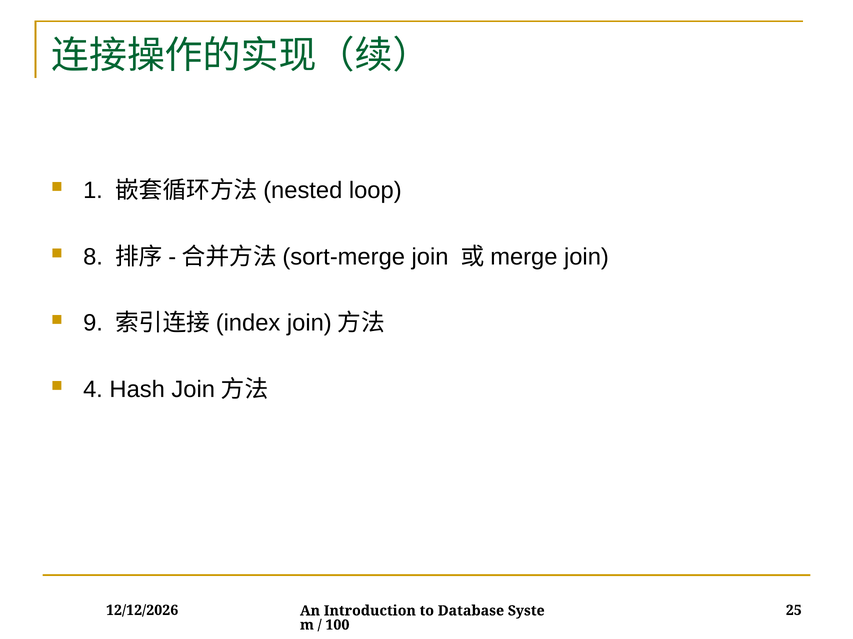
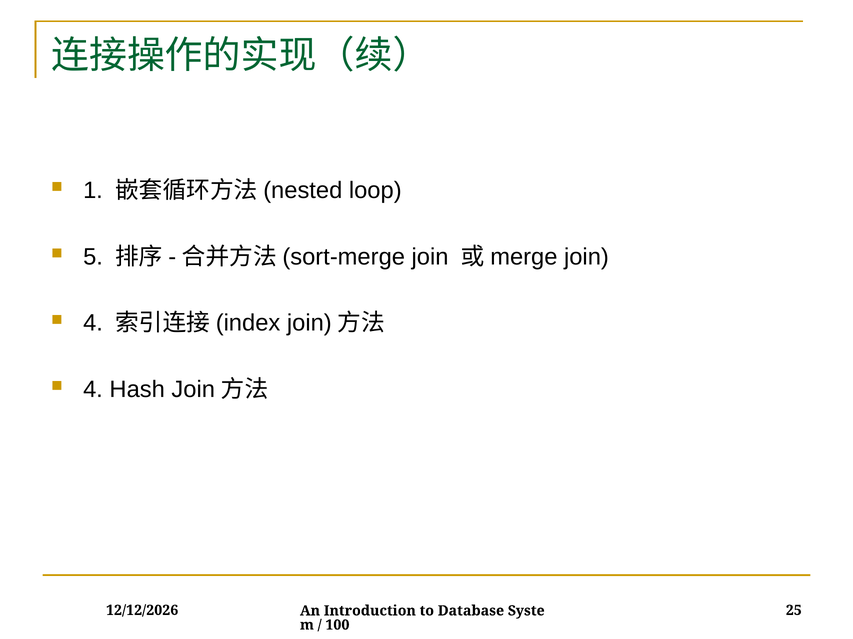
8: 8 -> 5 (93, 257)
9: 9 -> 4 (93, 323)
